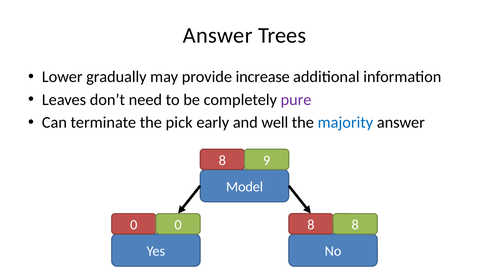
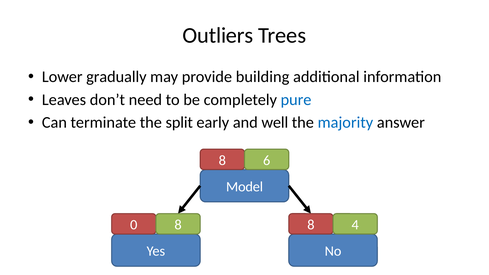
Answer: Answer -> Outliers (218, 36)
increase: increase -> building (263, 77)
pure colour: purple -> blue (296, 100)
pick: pick -> split (179, 123)
9: 9 -> 6 (267, 160)
0 0: 0 -> 8 (178, 225)
8 8: 8 -> 4 (355, 225)
